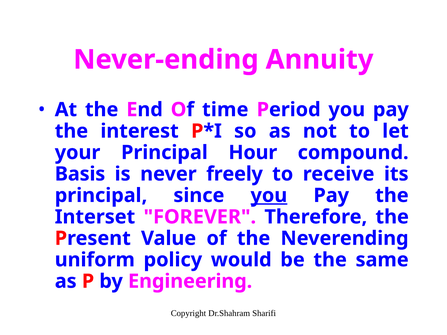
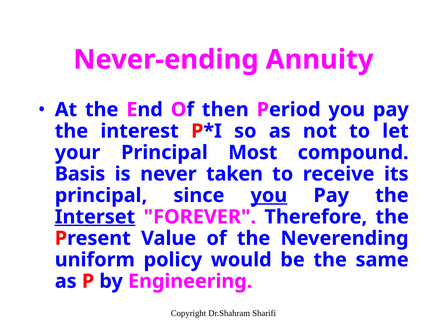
time: time -> then (225, 110)
Hour: Hour -> Most (253, 153)
freely: freely -> taken (235, 174)
Interset underline: none -> present (95, 217)
